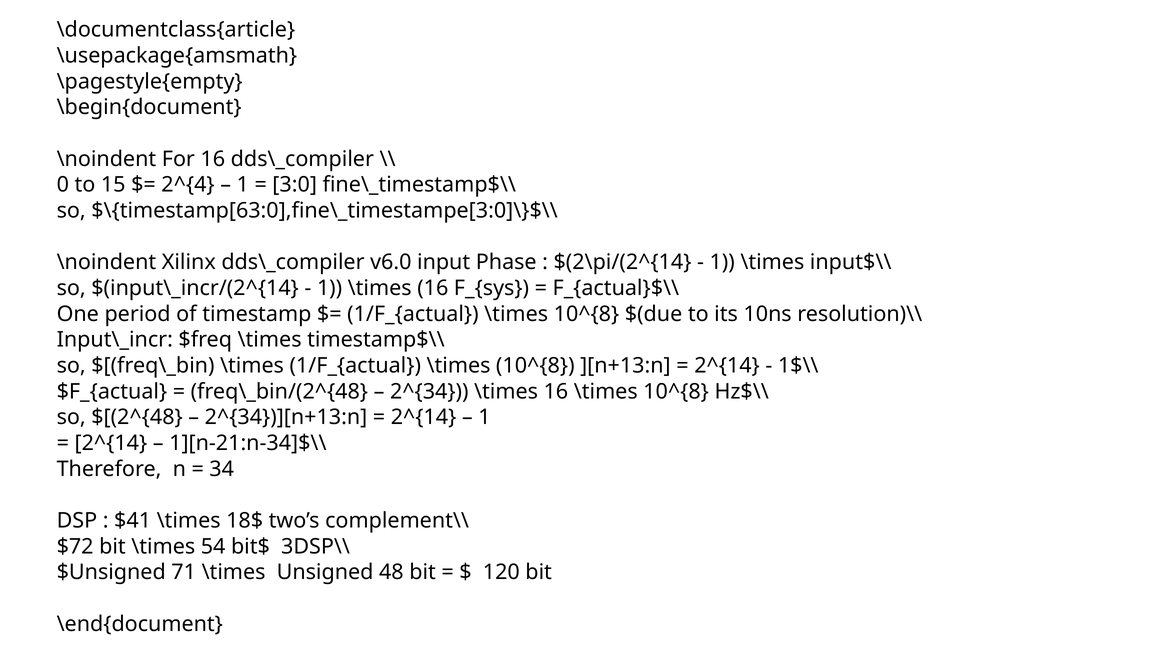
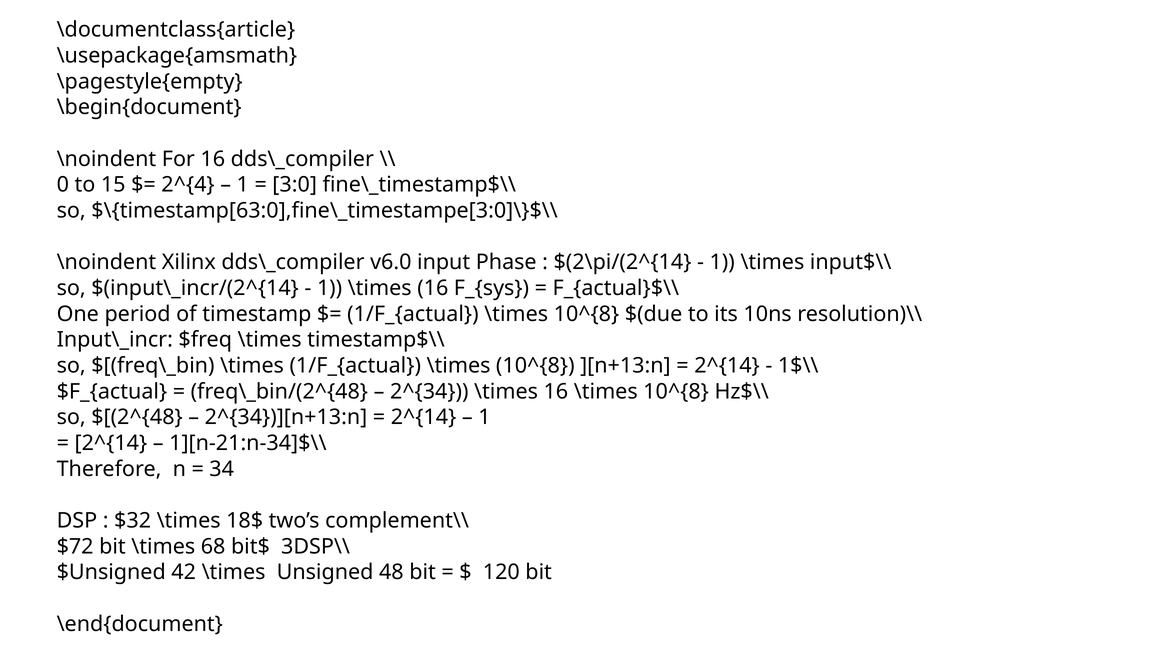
$41: $41 -> $32 (133, 521)
54: 54 -> 68 (213, 547)
71: 71 -> 42 (184, 573)
